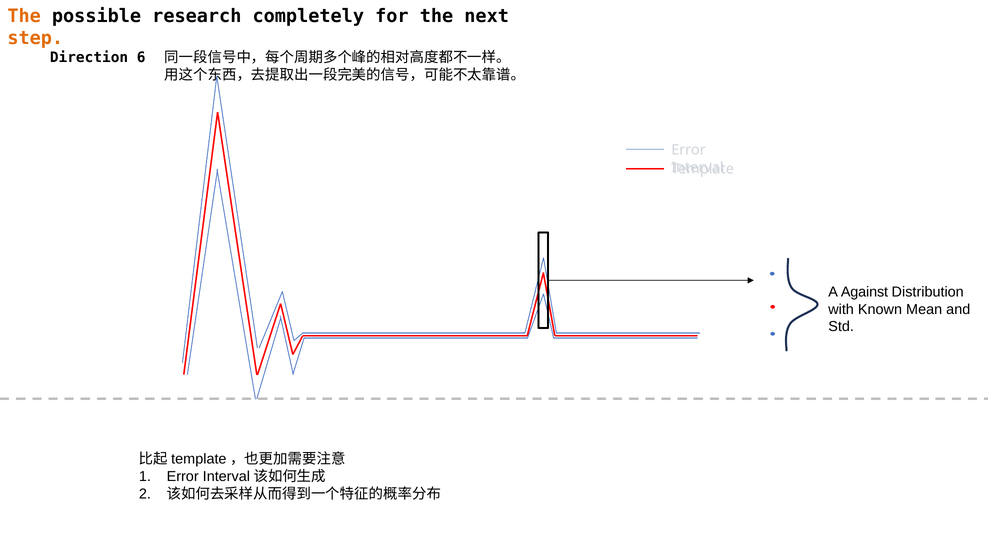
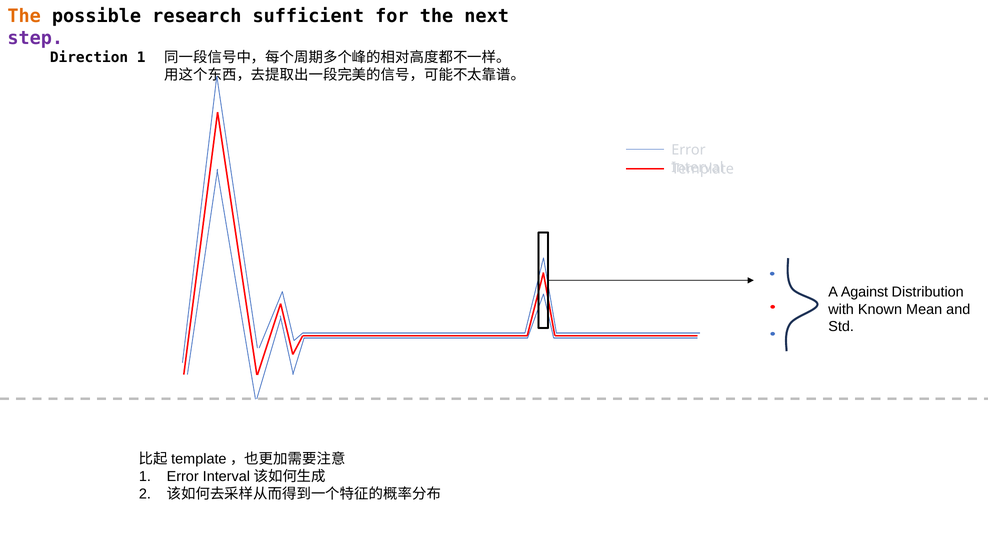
completely: completely -> sufficient (308, 16)
step colour: orange -> purple (35, 38)
Direction 6: 6 -> 1 (141, 57)
